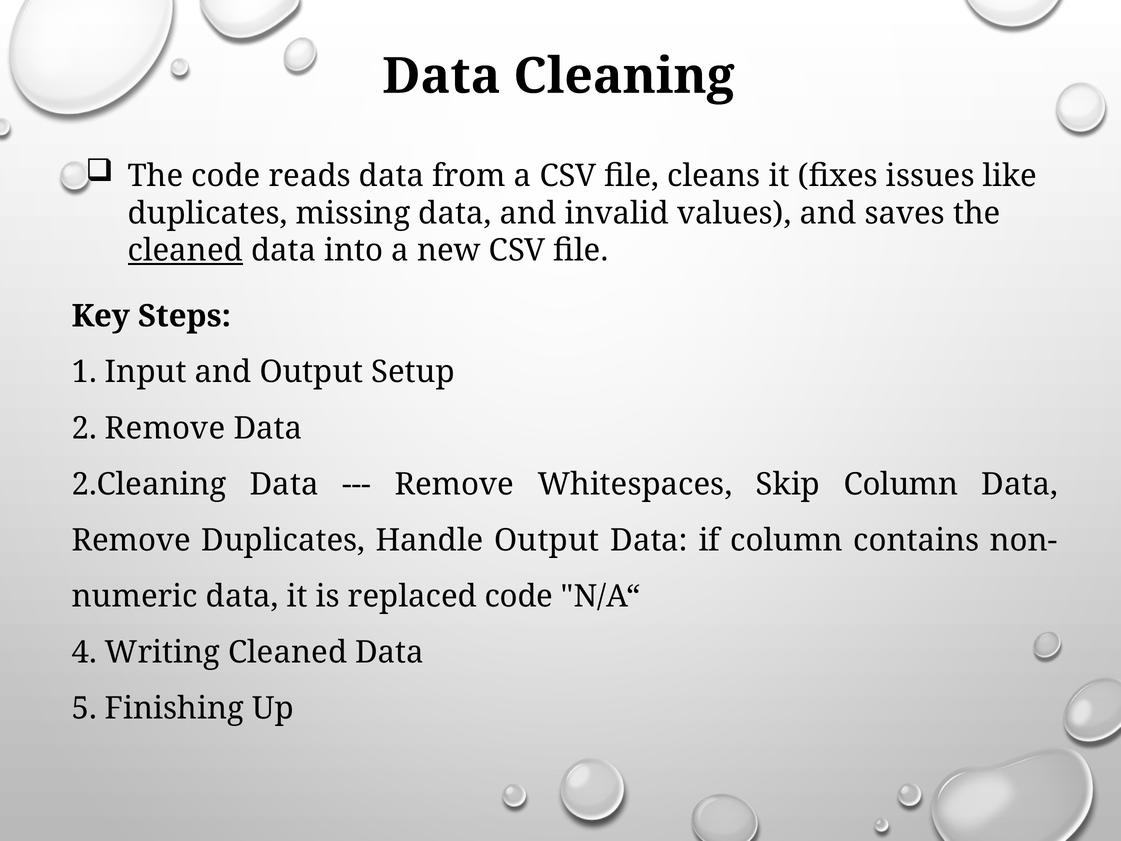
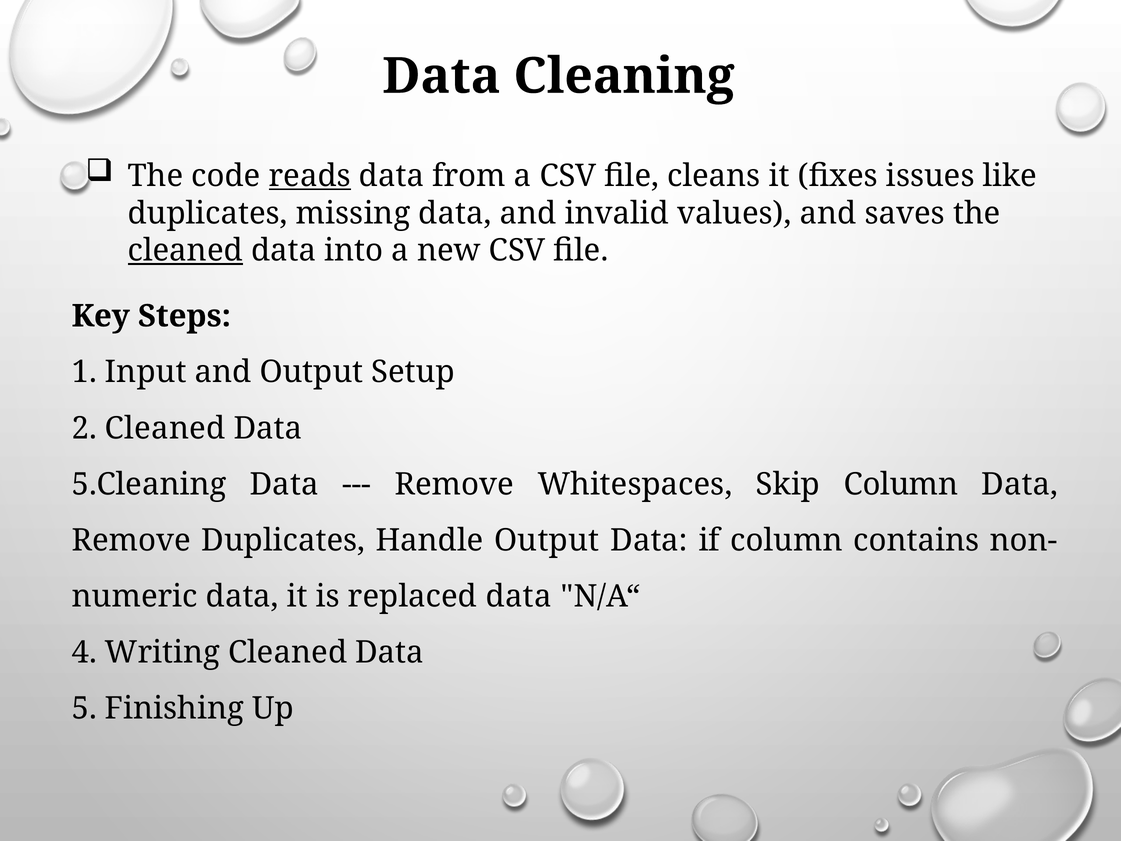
reads underline: none -> present (310, 176)
2 Remove: Remove -> Cleaned (165, 428)
2.Cleaning: 2.Cleaning -> 5.Cleaning (149, 484)
replaced code: code -> data (519, 596)
